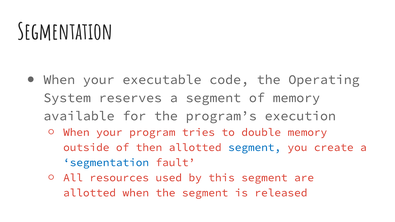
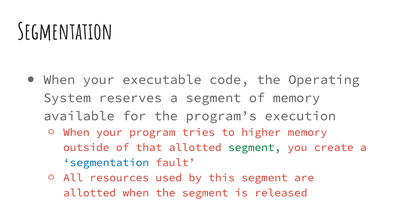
double: double -> higher (261, 132)
then: then -> that (149, 147)
segment colour: blue -> green (255, 147)
